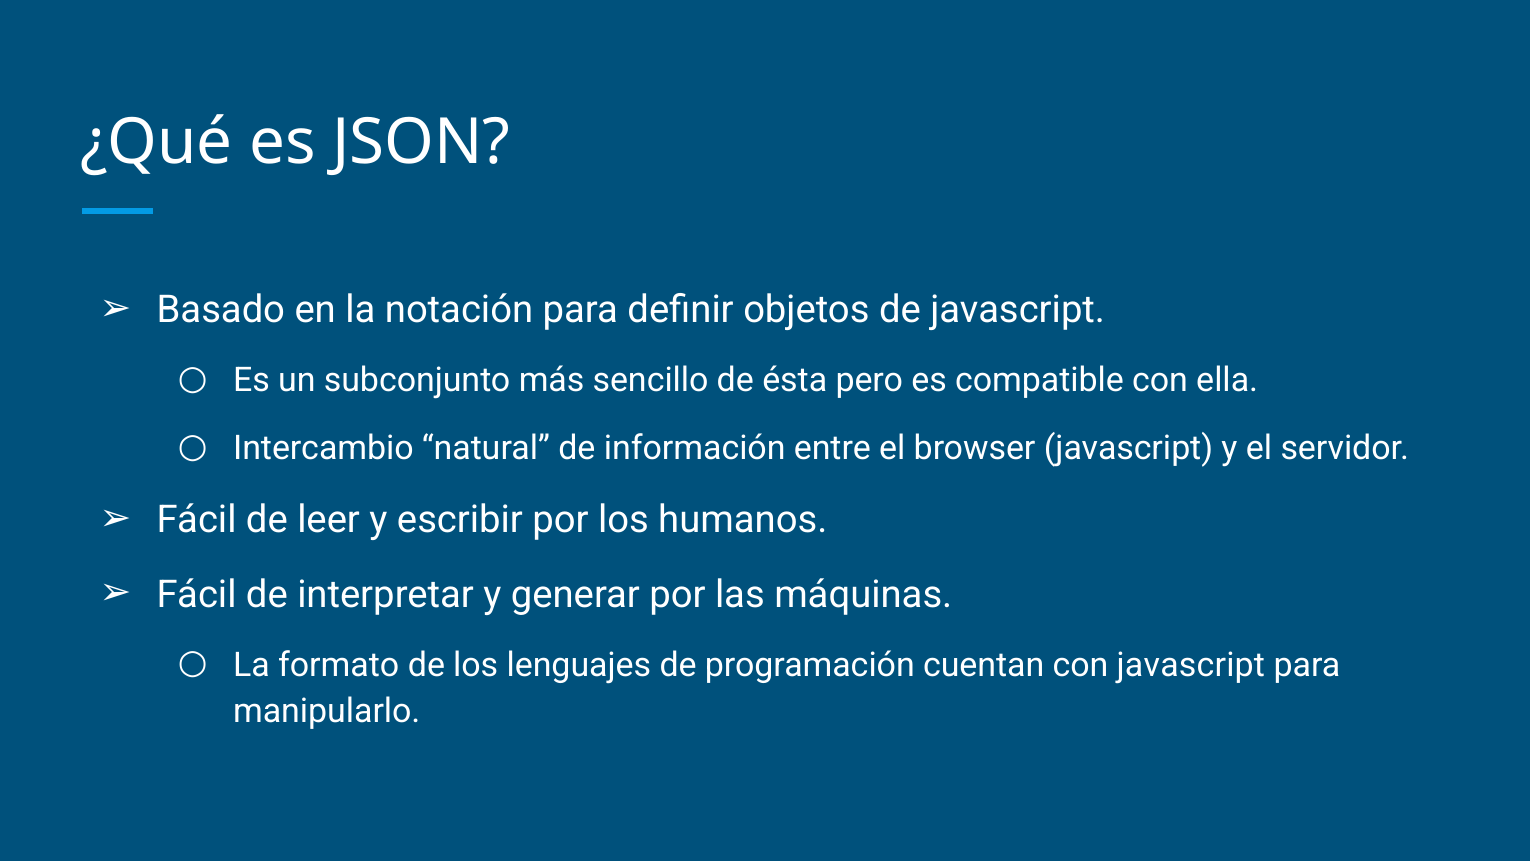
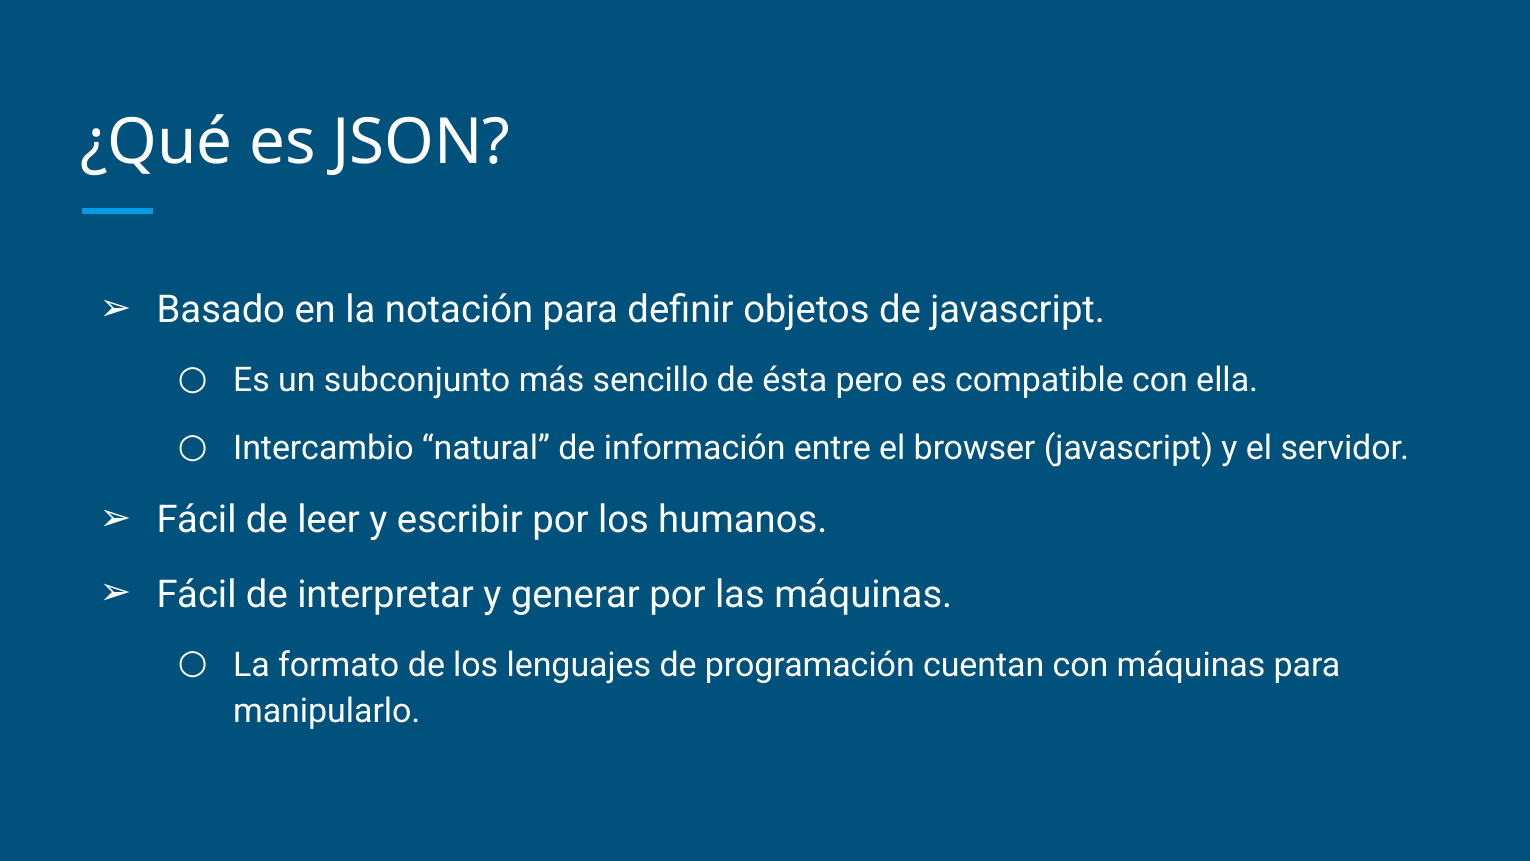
con javascript: javascript -> máquinas (1191, 665)
